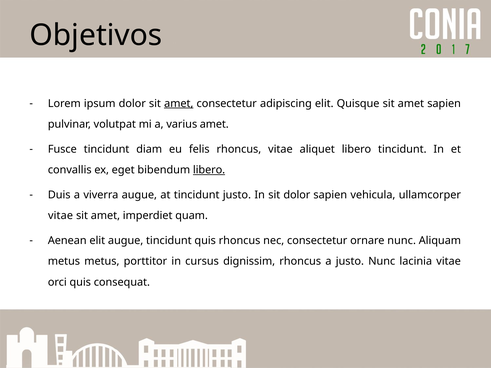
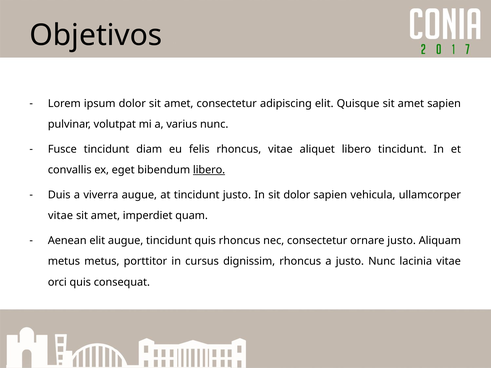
amet underline: present -> none (179, 104)
varius amet: amet -> nunc (214, 124)
ornare nunc: nunc -> justo (402, 241)
